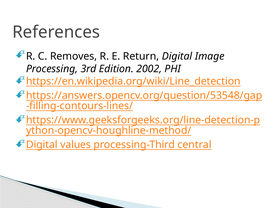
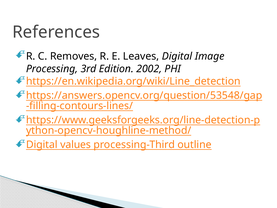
Return: Return -> Leaves (141, 56)
central: central -> outline (195, 145)
